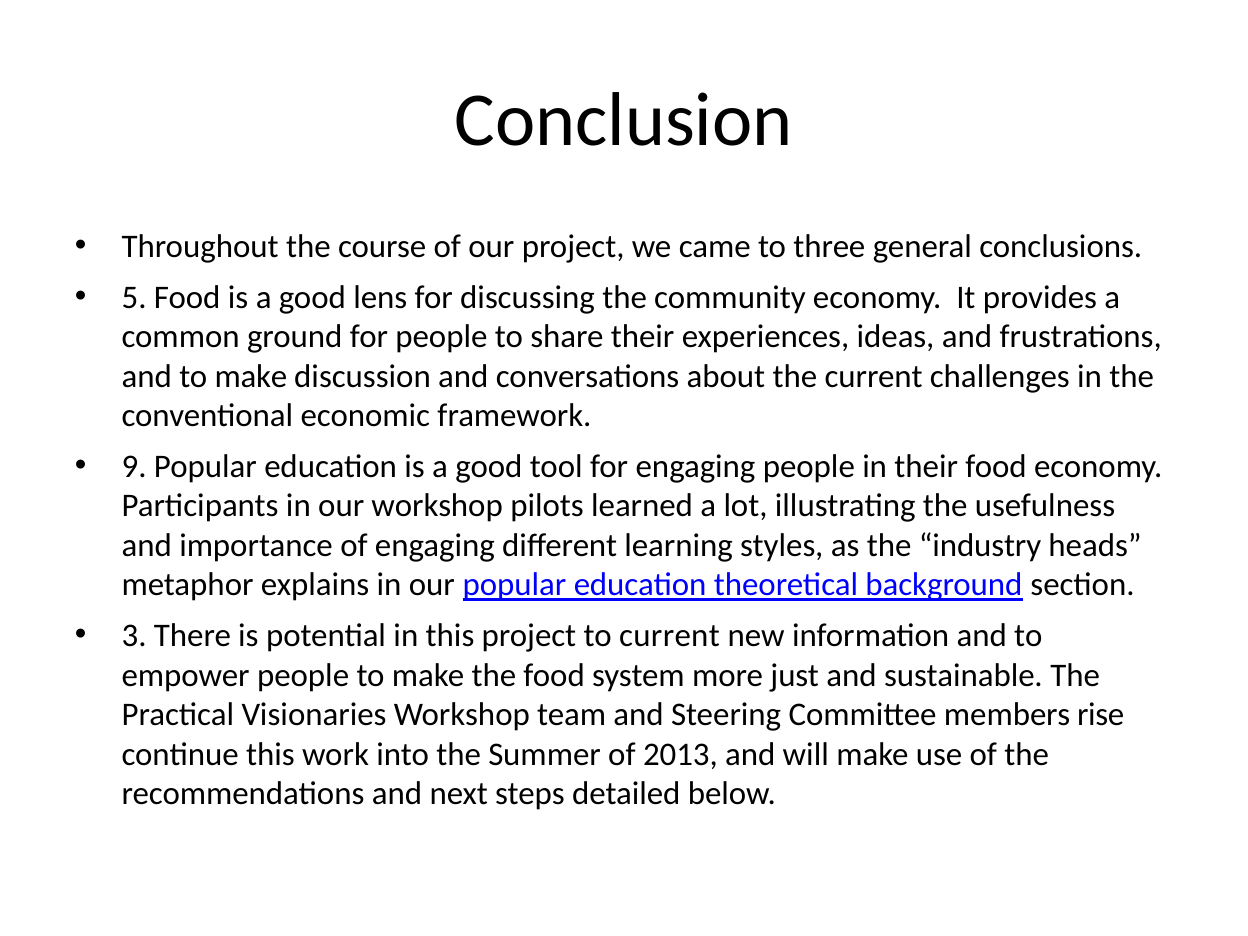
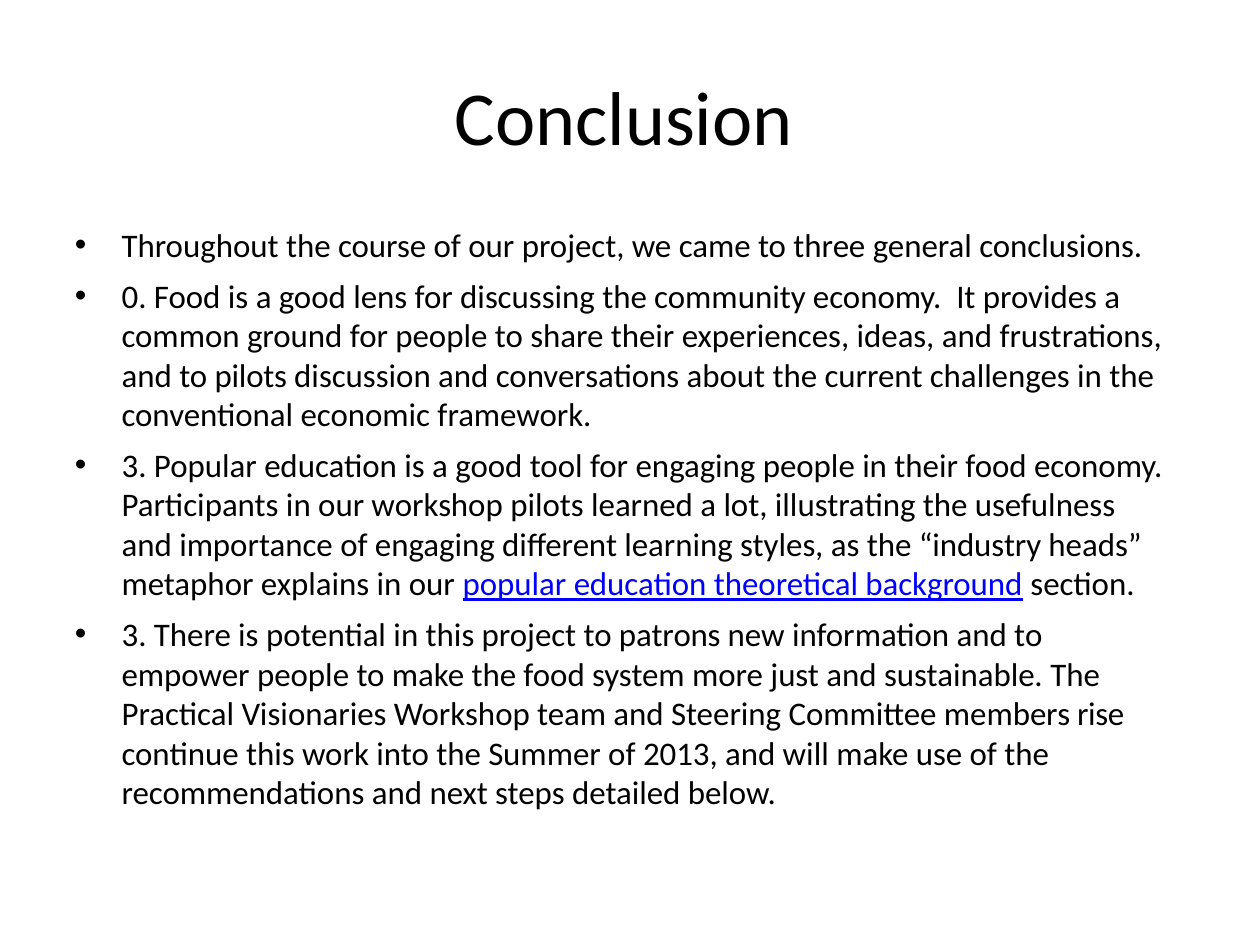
5: 5 -> 0 (134, 297)
and to make: make -> pilots (251, 376)
9: 9 -> 3 (134, 466)
to current: current -> patrons (670, 636)
